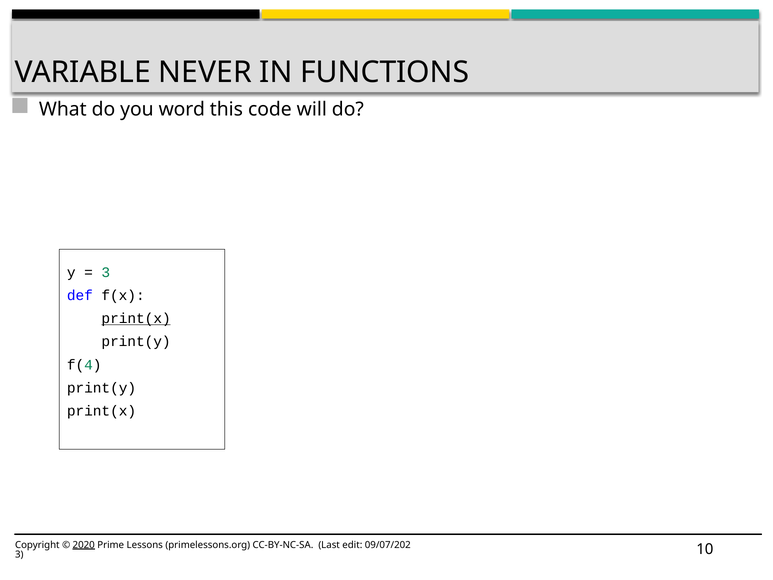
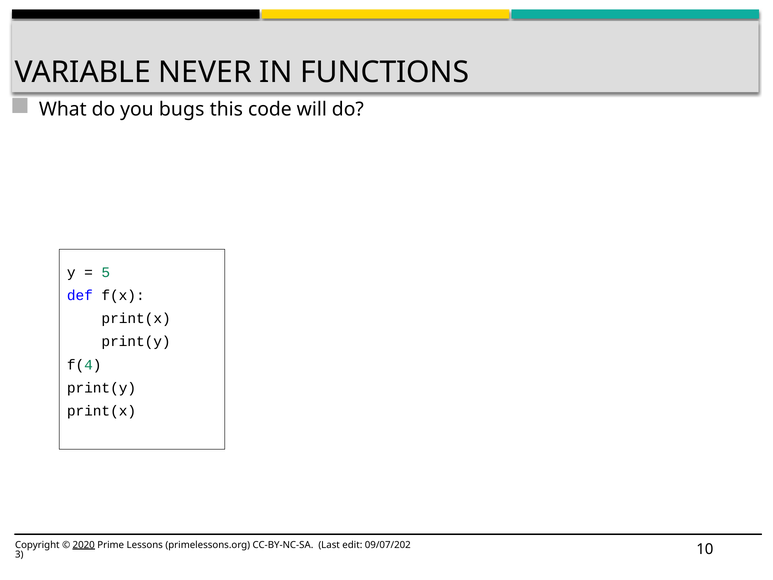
word: word -> bugs (182, 109)
3: 3 -> 5 (106, 272)
print(x underline: present -> none (136, 318)
